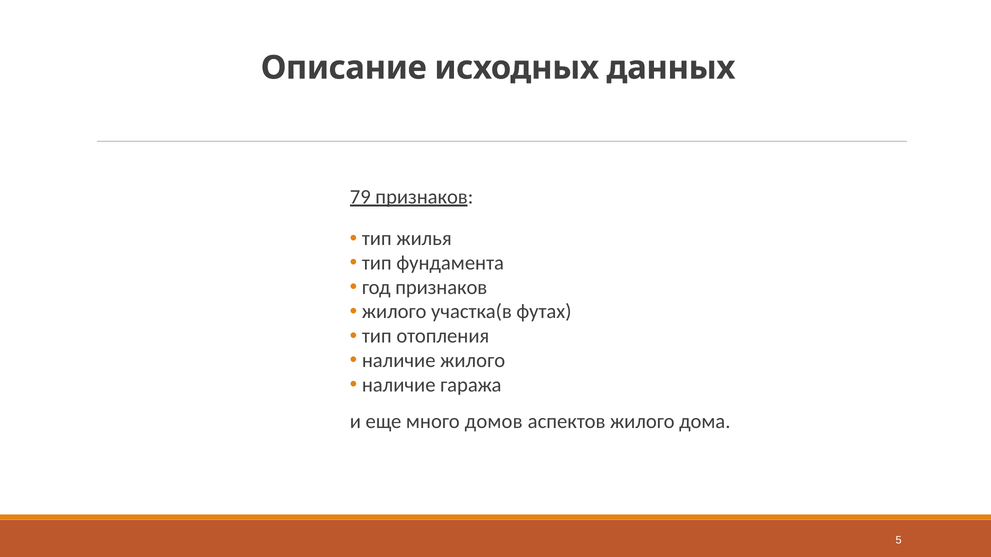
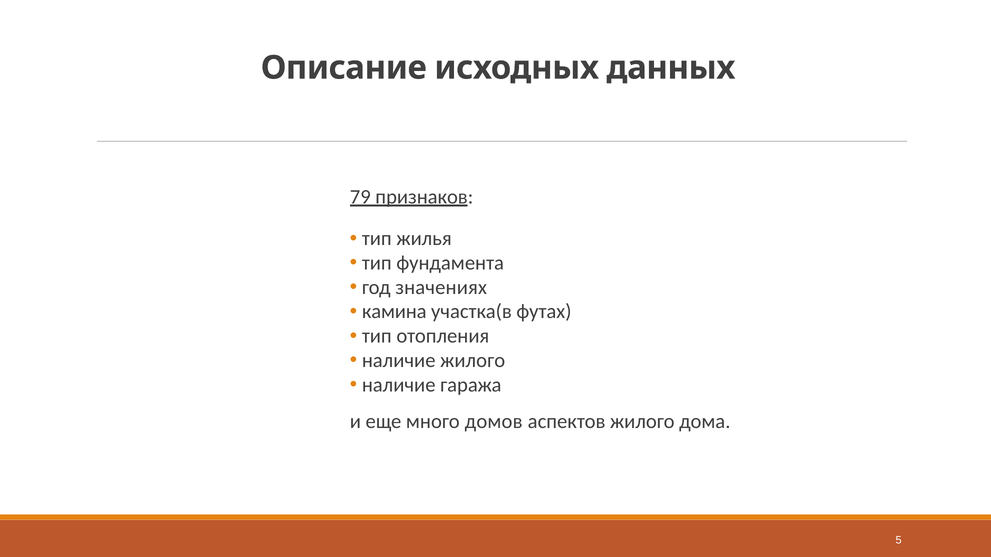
год признаков: признаков -> значениях (441, 288)
жилого: жилого -> камина (394, 312)
